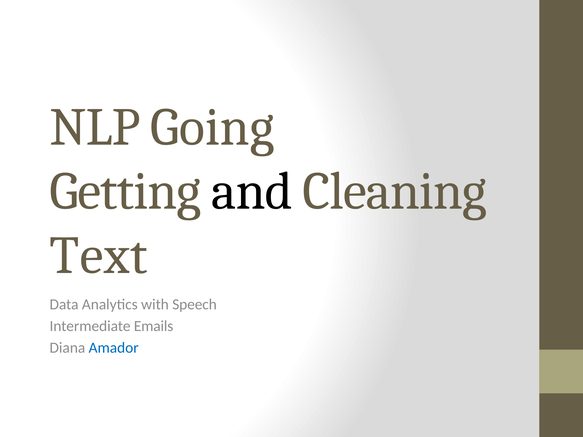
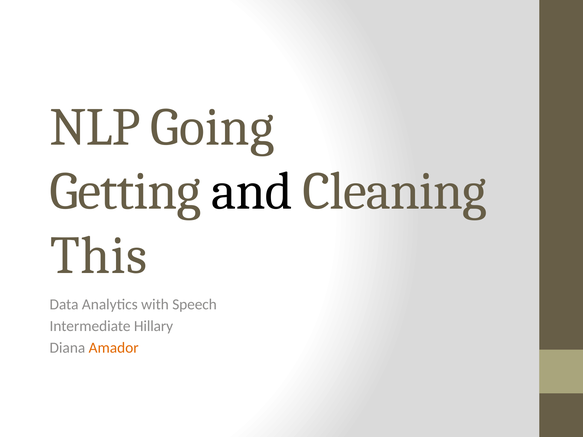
Text: Text -> This (99, 256)
Emails: Emails -> Hillary (154, 326)
Amador colour: blue -> orange (114, 348)
